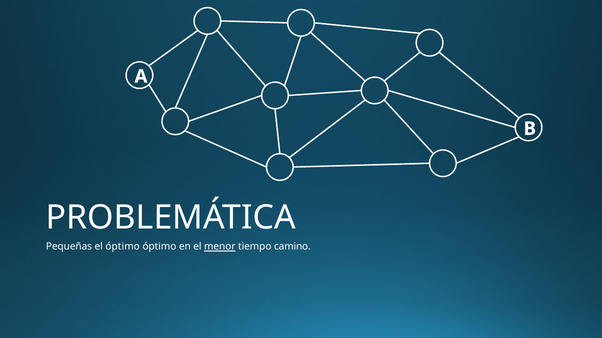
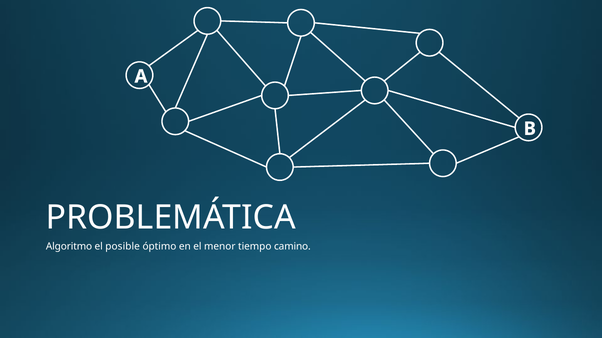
Pequeñas: Pequeñas -> Algoritmo (69, 247)
el óptimo: óptimo -> posible (123, 247)
menor underline: present -> none (220, 247)
